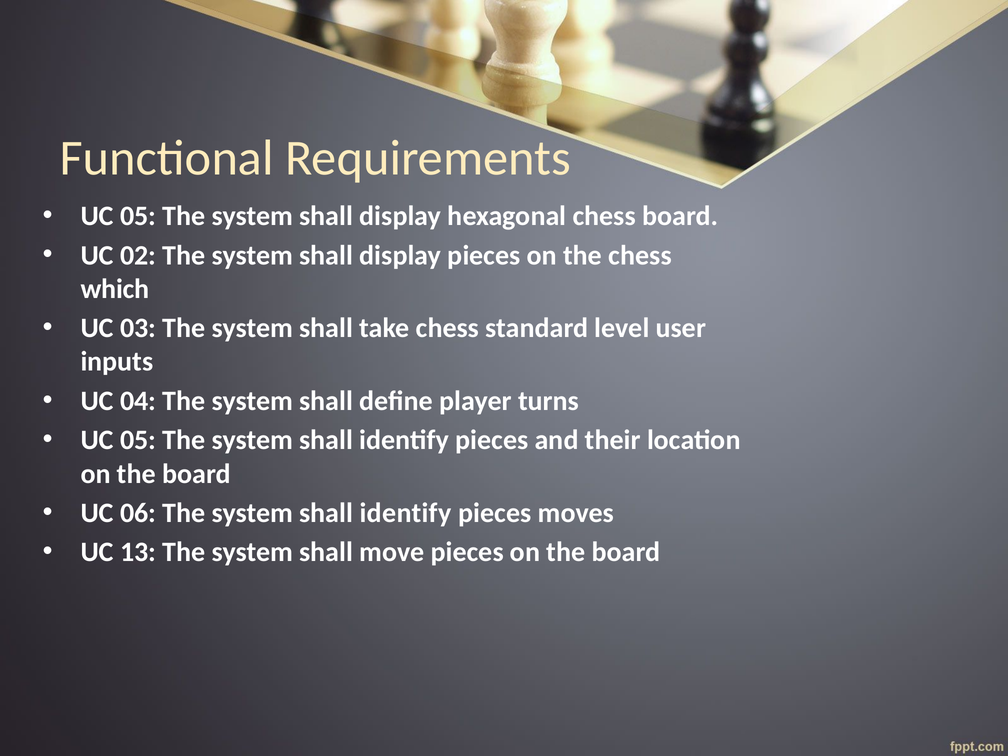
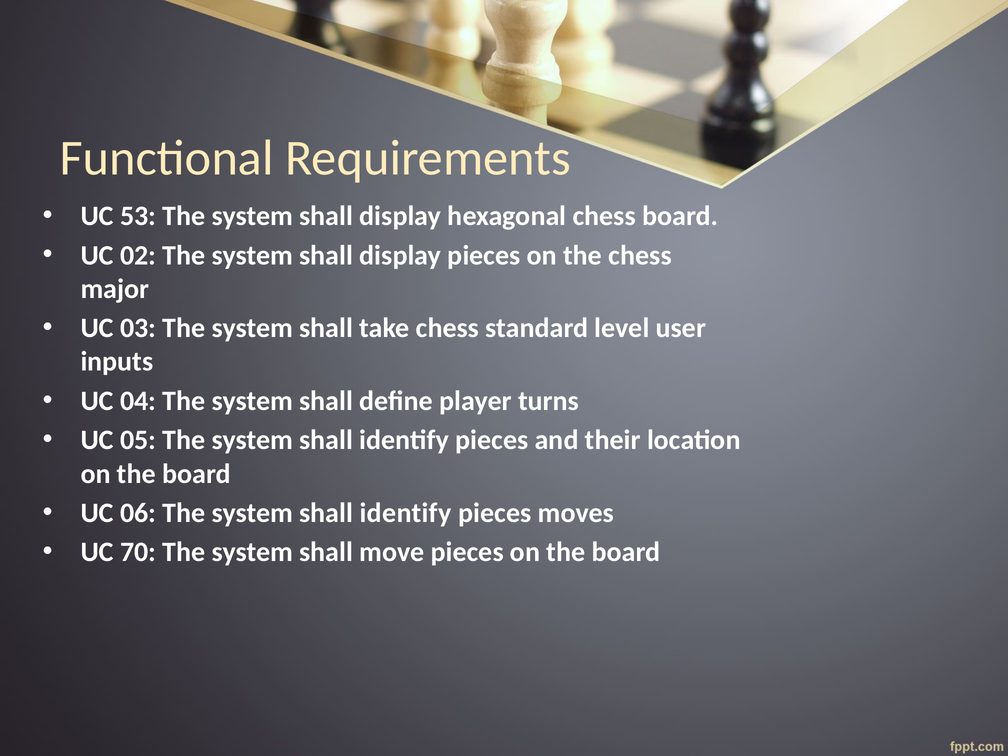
05: 05 -> 53 (138, 216)
which: which -> major (115, 289)
13: 13 -> 70 (138, 552)
